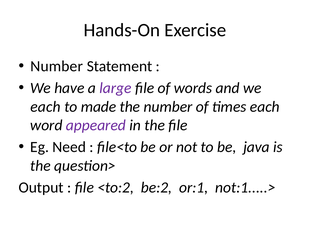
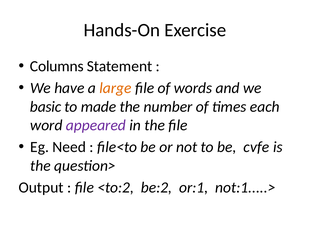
Number: Number -> Columns (57, 66)
large colour: purple -> orange (115, 88)
each: each -> basic (46, 106)
java: java -> cvfe (256, 147)
